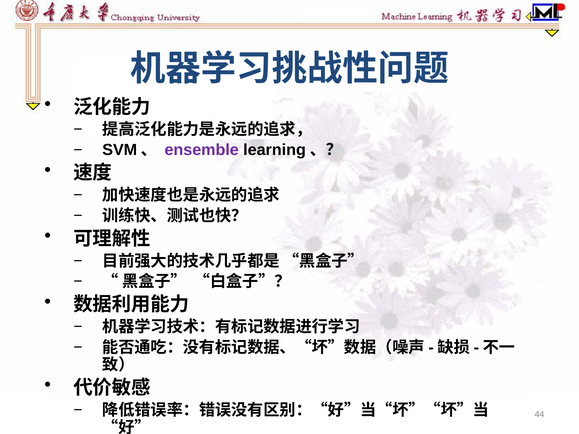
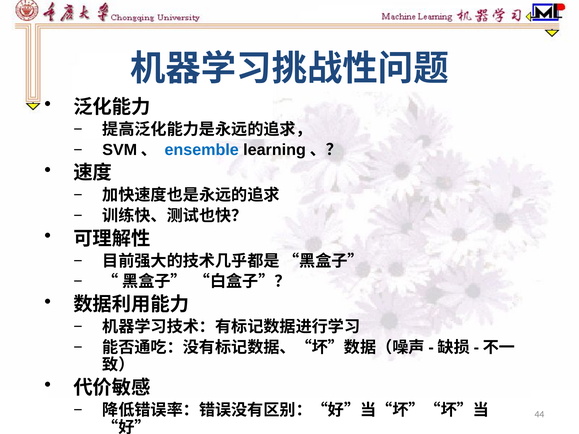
ensemble colour: purple -> blue (202, 150)
